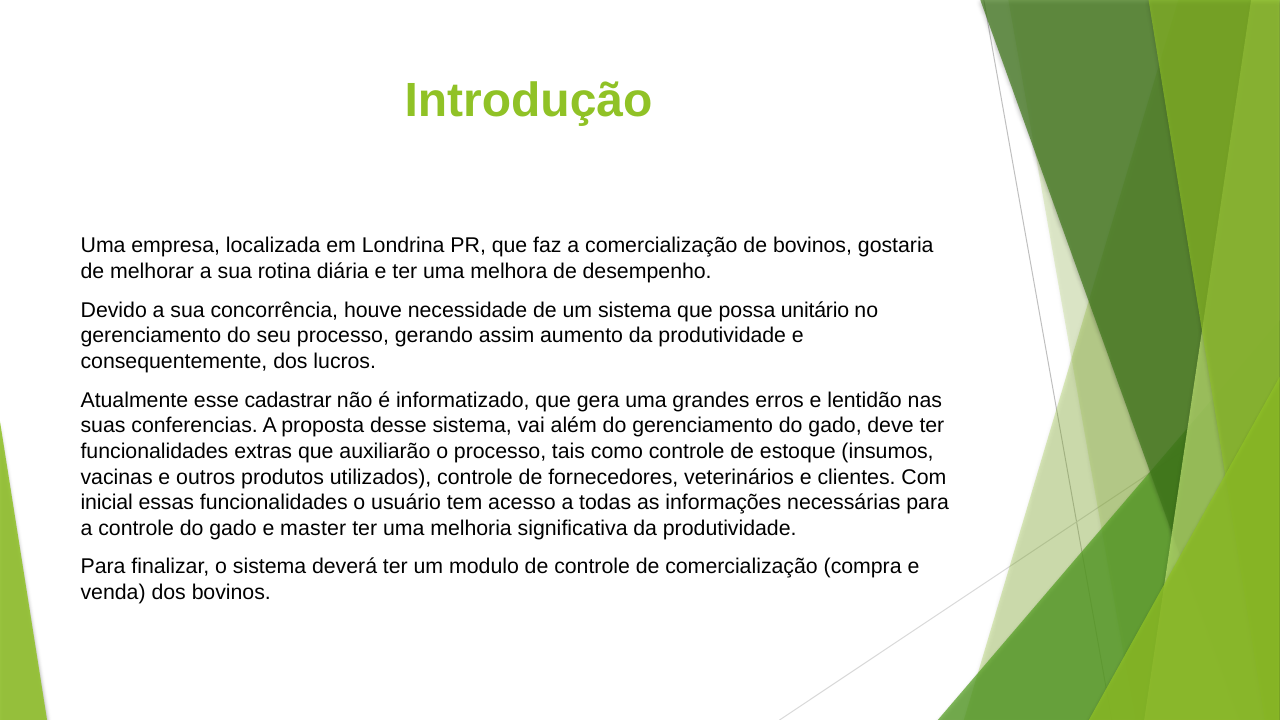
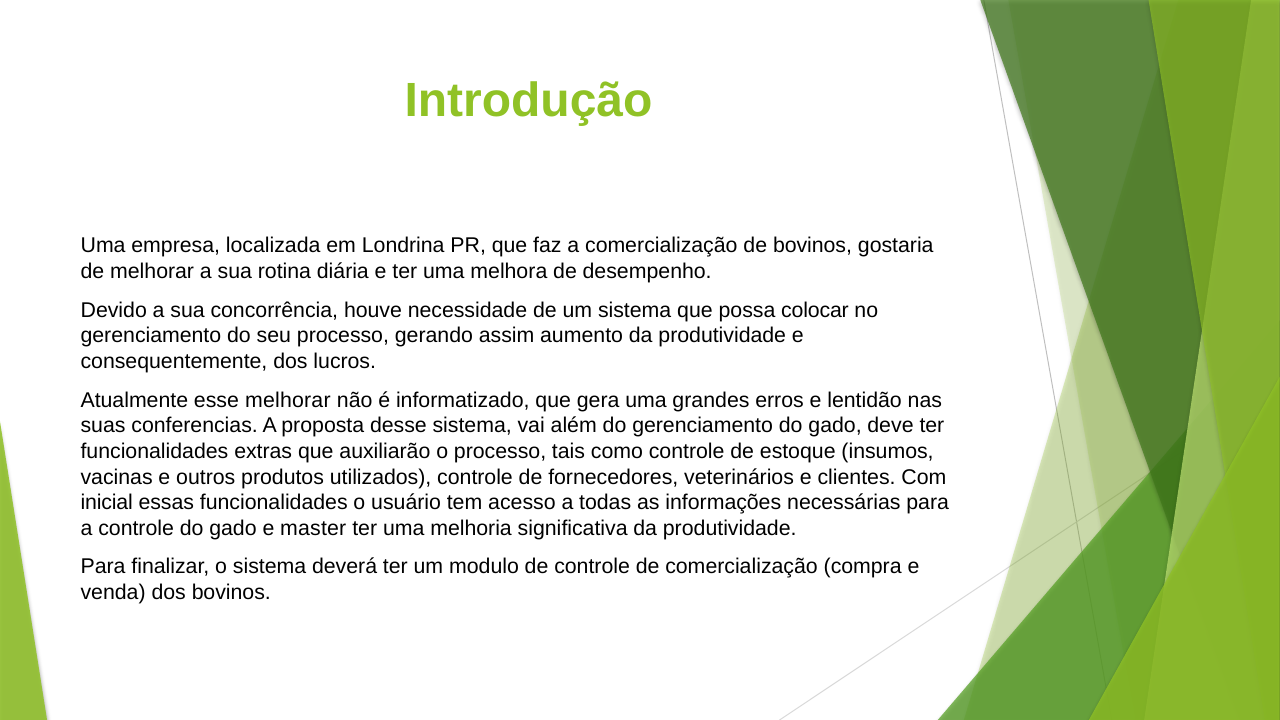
unitário: unitário -> colocar (815, 310)
esse cadastrar: cadastrar -> melhorar (288, 400)
